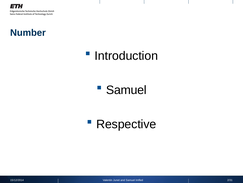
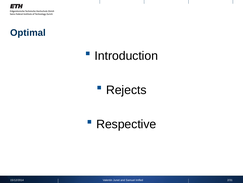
Number: Number -> Optimal (28, 33)
Samuel: Samuel -> Rejects (126, 90)
